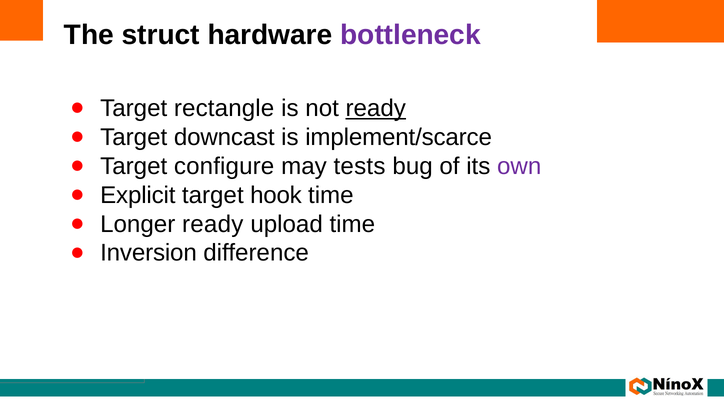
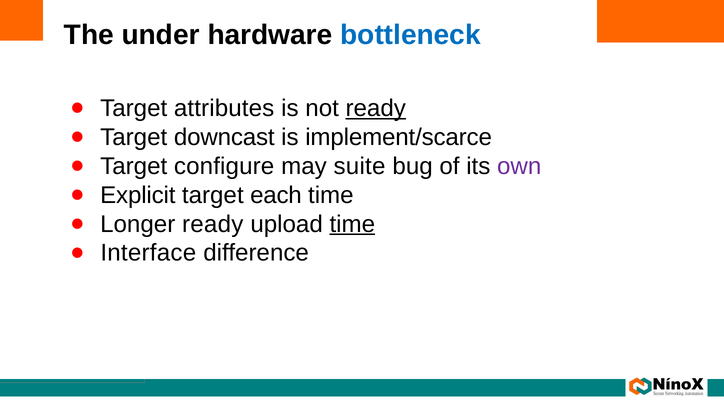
struct: struct -> under (161, 35)
bottleneck colour: purple -> blue (410, 35)
rectangle: rectangle -> attributes (224, 108)
tests: tests -> suite (360, 166)
hook: hook -> each (276, 195)
time underline: none -> present (352, 224)
Inversion: Inversion -> Interface (148, 253)
